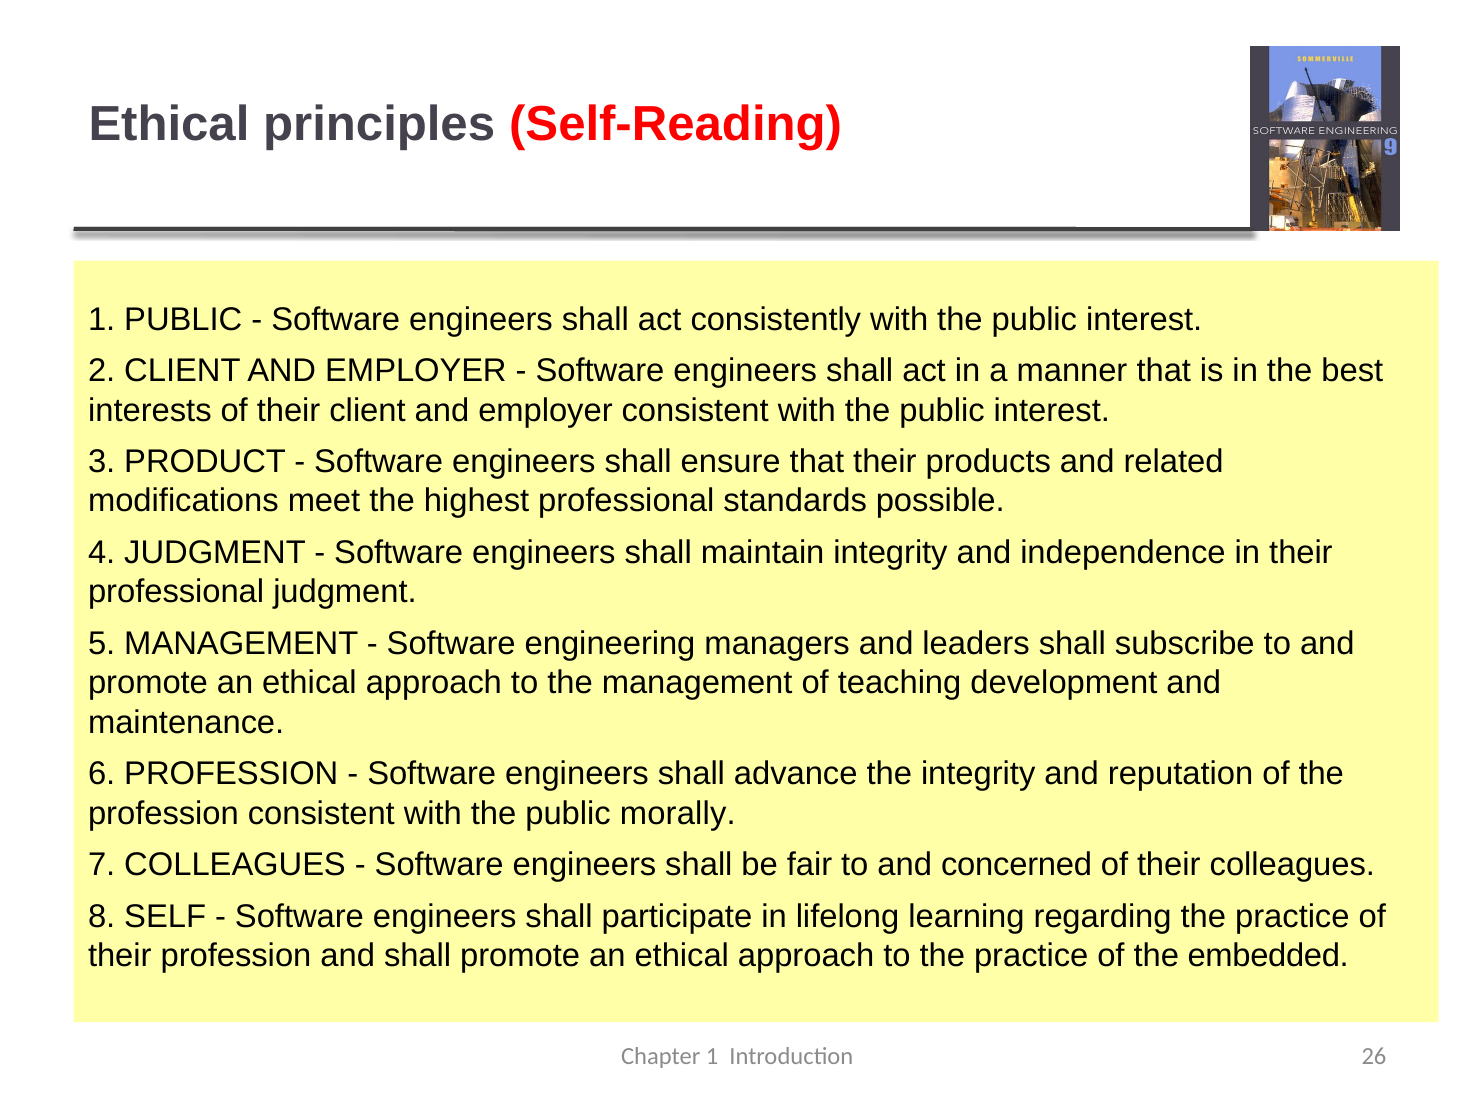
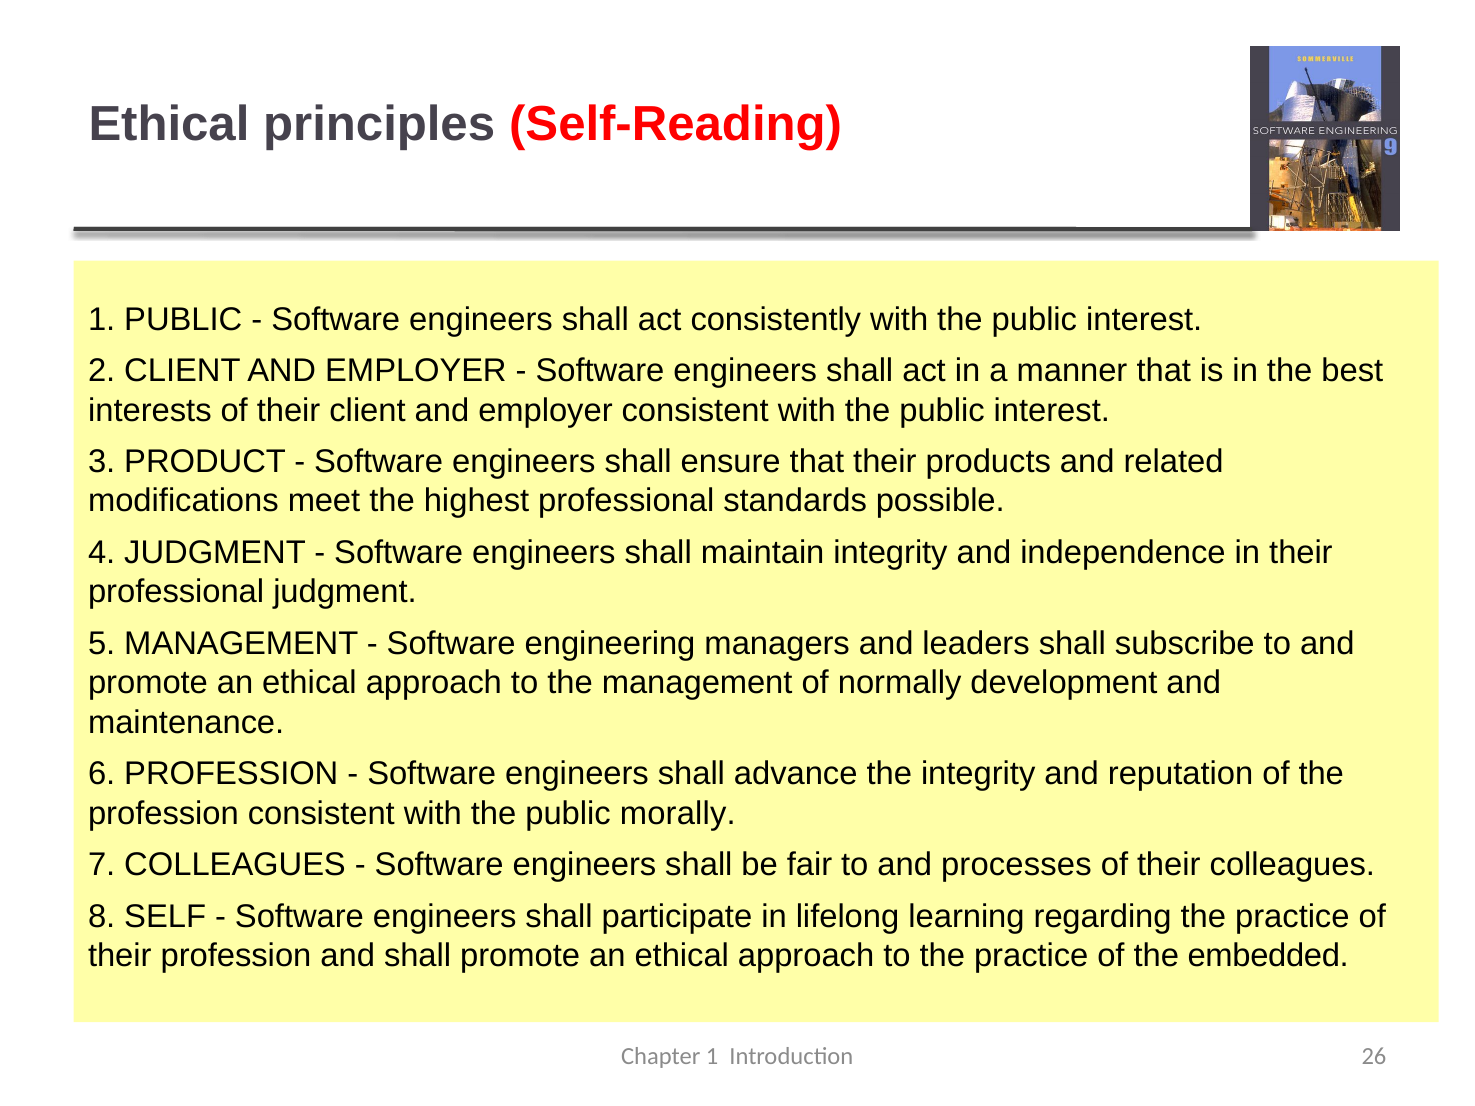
teaching: teaching -> normally (900, 683)
concerned: concerned -> processes (1016, 865)
